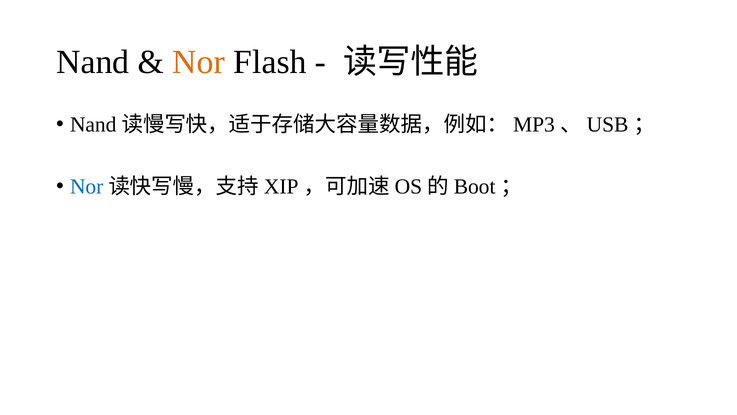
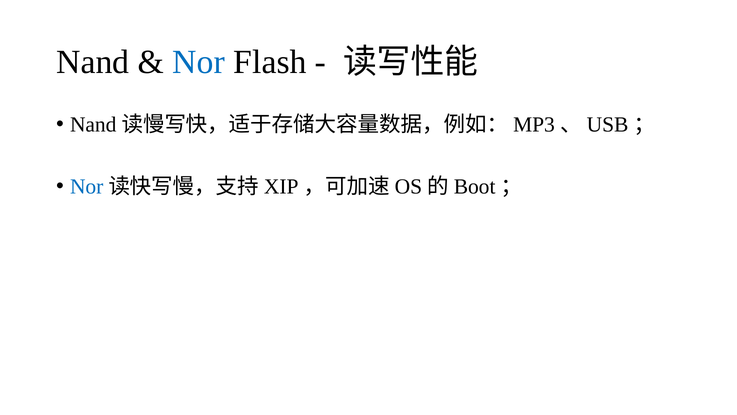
Nor colour: orange -> blue (199, 62)
